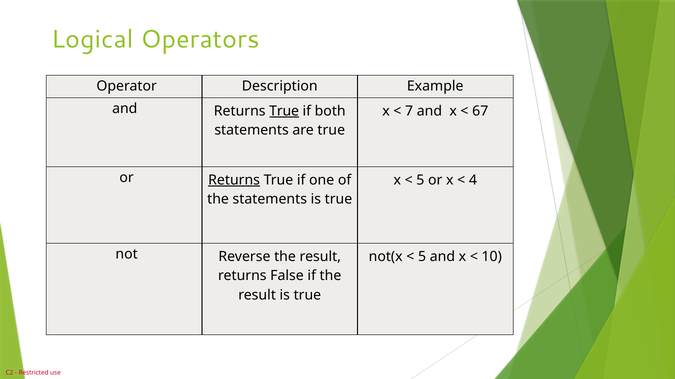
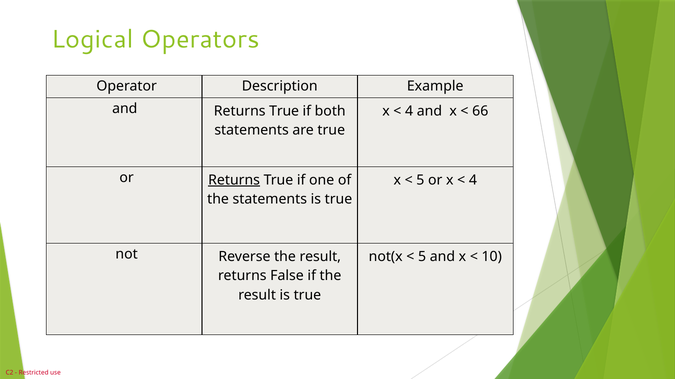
True underline: present -> none (284, 111)
7: 7 -> 4 (409, 111)
67: 67 -> 66 (480, 111)
